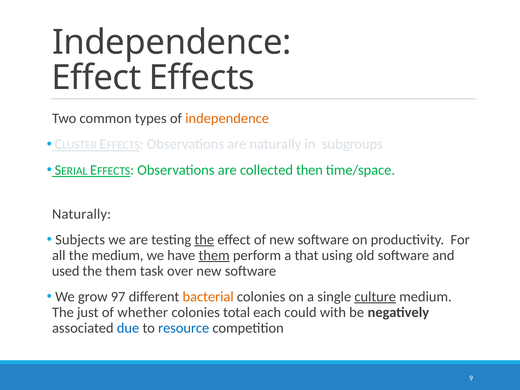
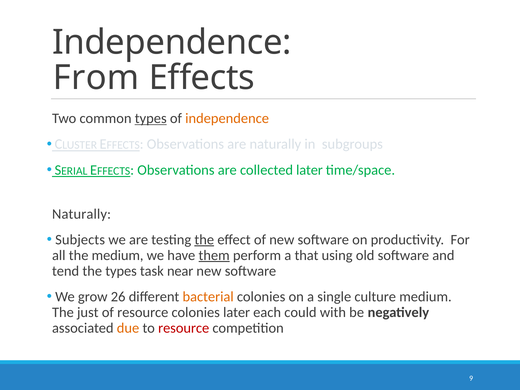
Effect: Effect -> From (96, 78)
types underline: none -> present (151, 118)
collected then: then -> later (309, 170)
used: used -> tend (66, 271)
the them: them -> types (121, 271)
over: over -> near (180, 271)
97: 97 -> 26 (118, 297)
culture underline: present -> none (375, 297)
of whether: whether -> resource (143, 312)
colonies total: total -> later (237, 312)
due colour: blue -> orange (128, 328)
resource colour: blue -> red (184, 328)
